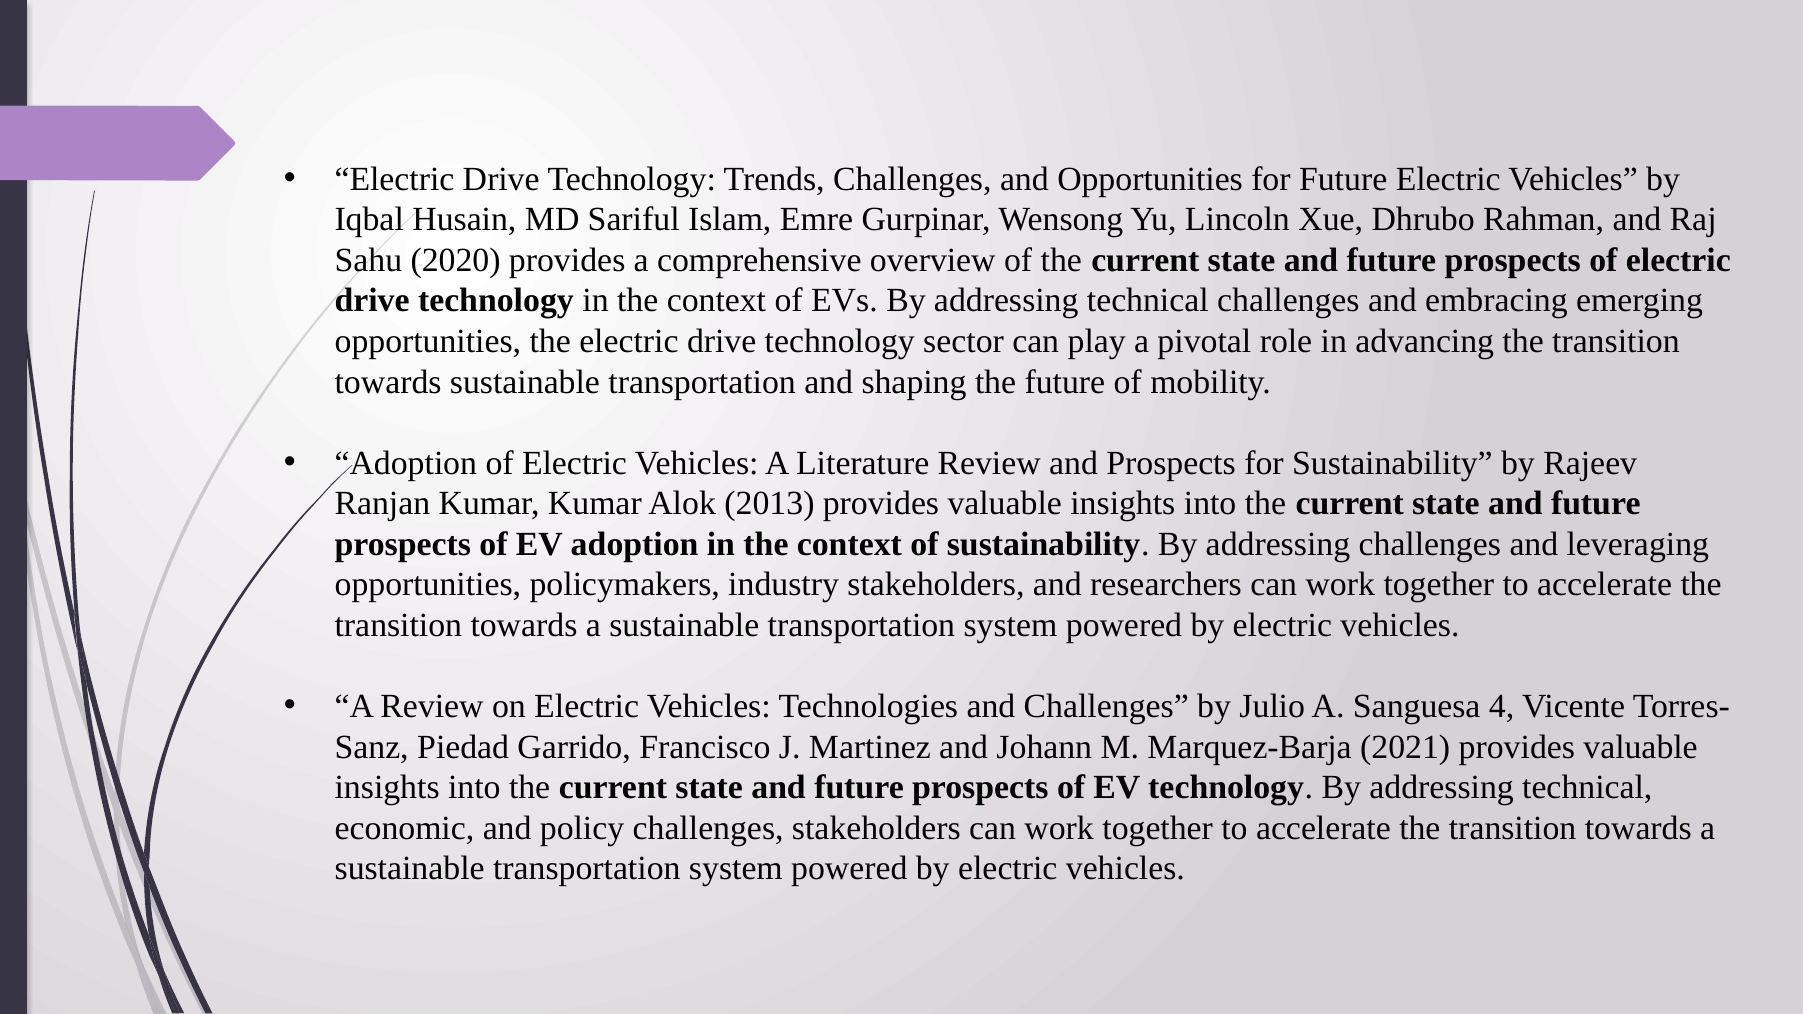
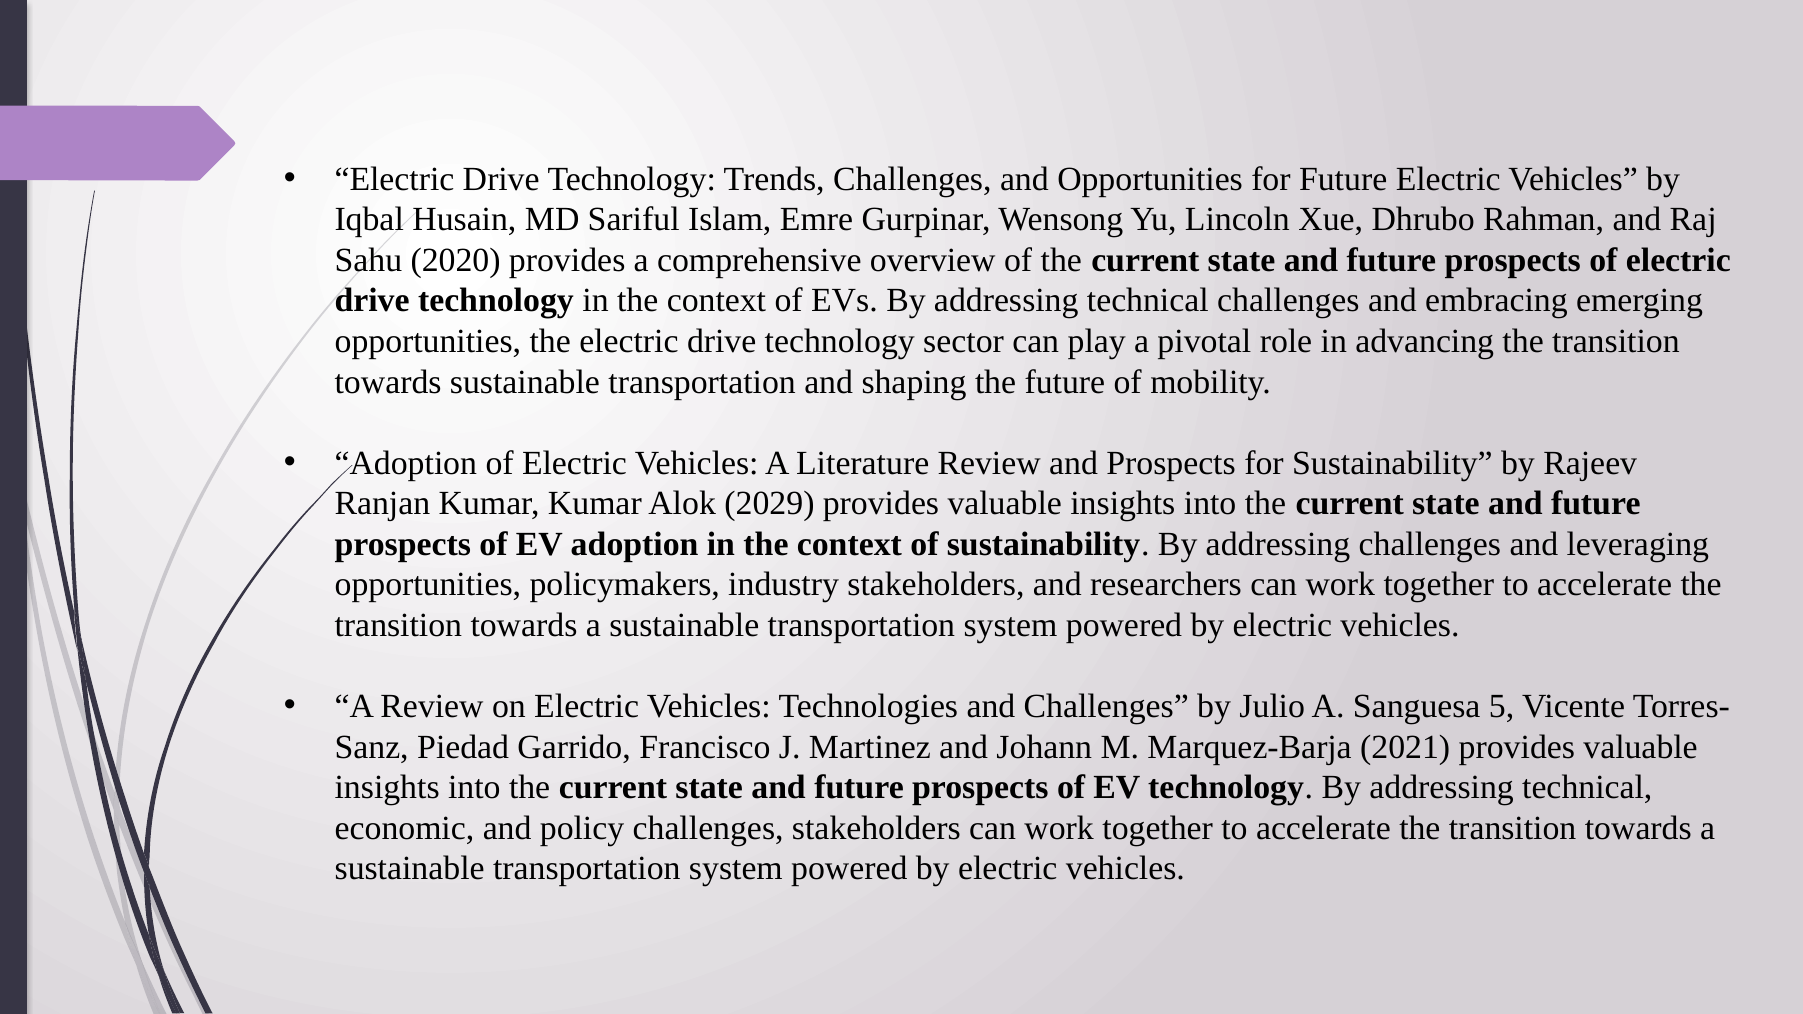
2013: 2013 -> 2029 (769, 504)
4: 4 -> 5 (1502, 706)
